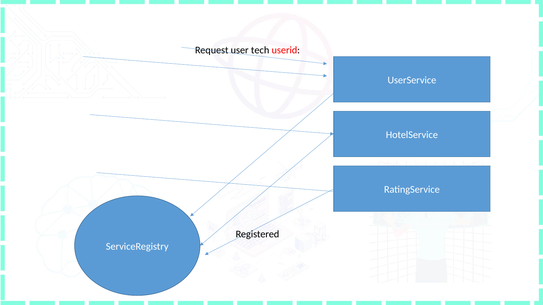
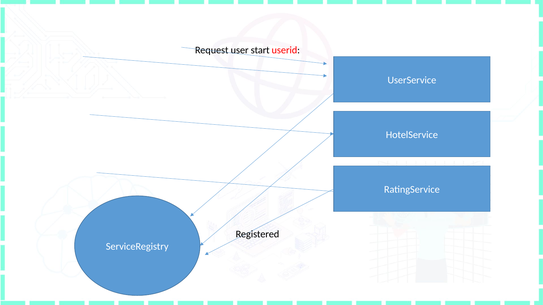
tech: tech -> start (260, 50)
